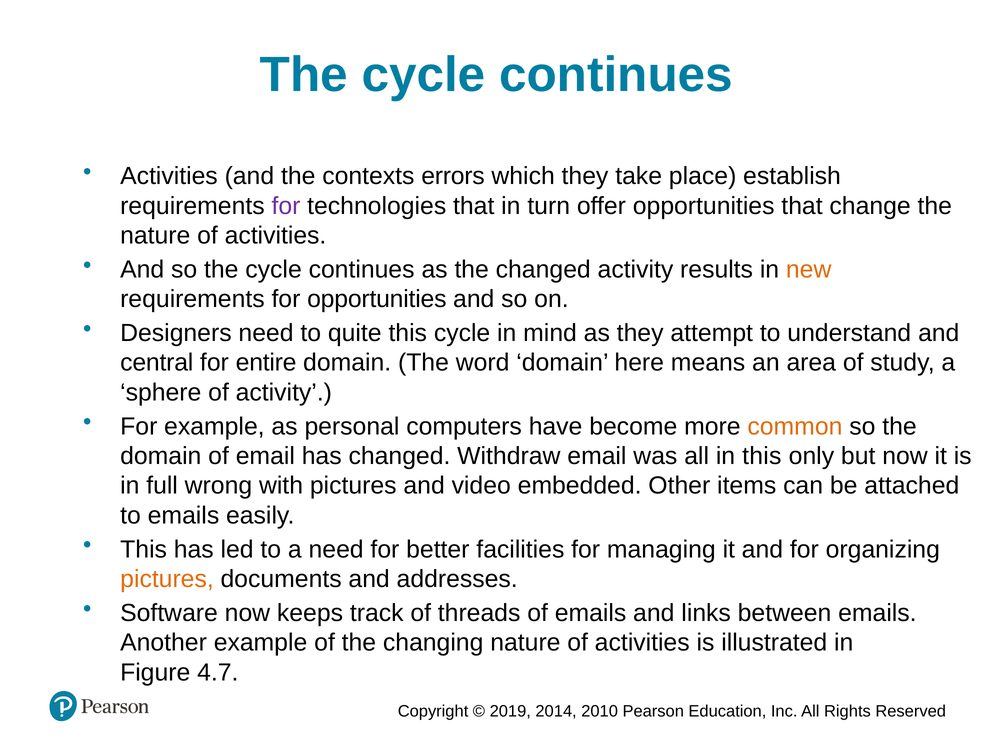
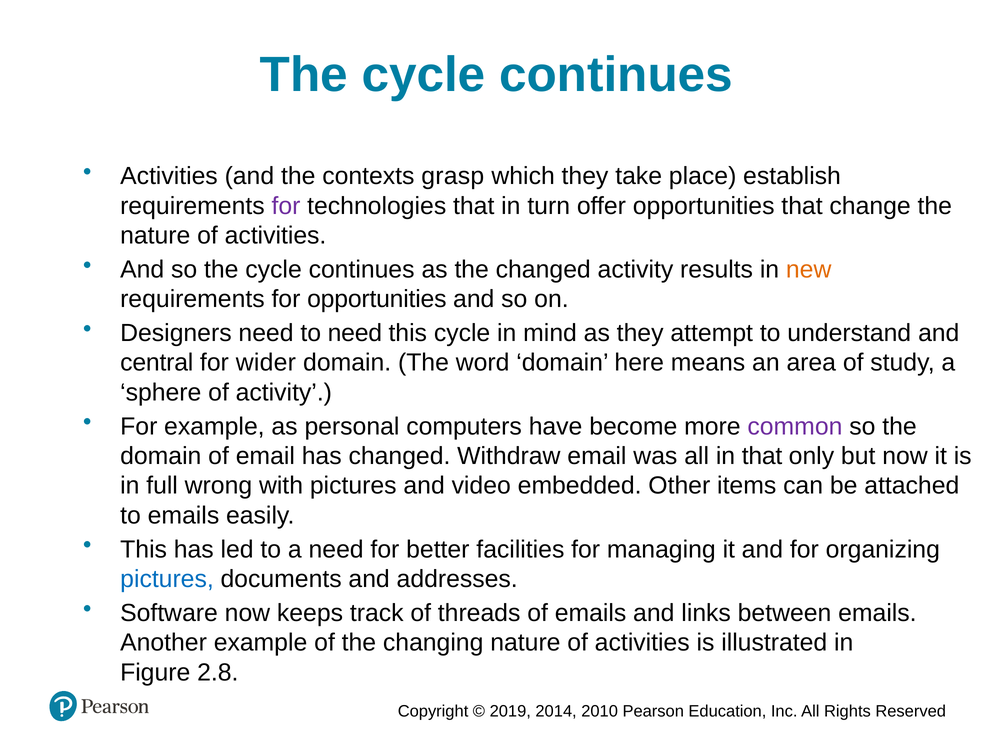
errors: errors -> grasp (453, 176)
to quite: quite -> need (355, 333)
entire: entire -> wider (266, 363)
common colour: orange -> purple (795, 426)
in this: this -> that (762, 456)
pictures colour: orange -> blue (167, 579)
4.7: 4.7 -> 2.8 (218, 673)
